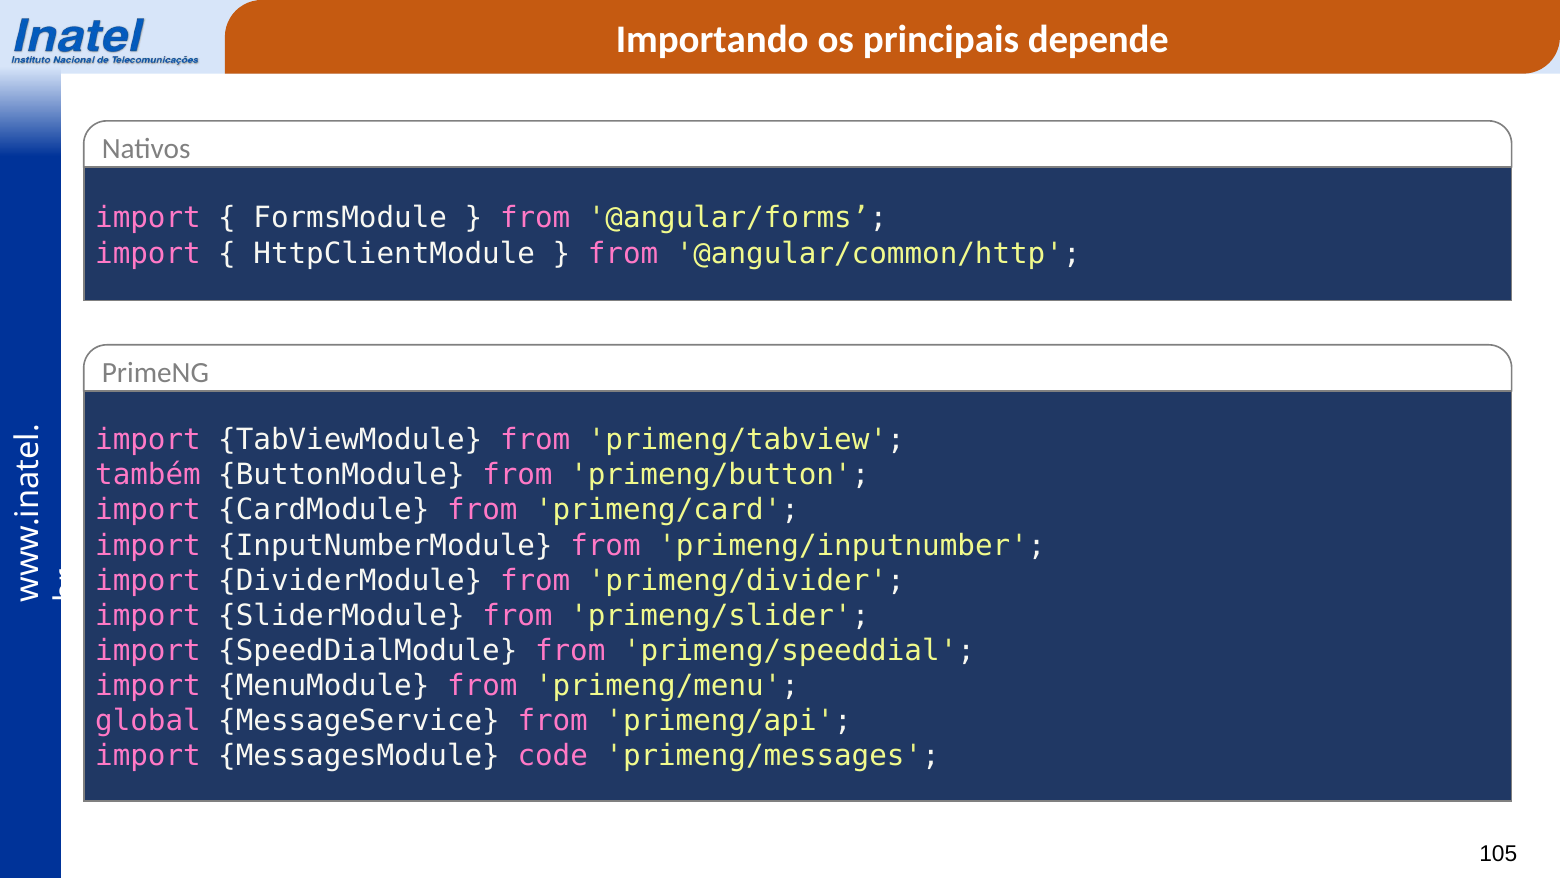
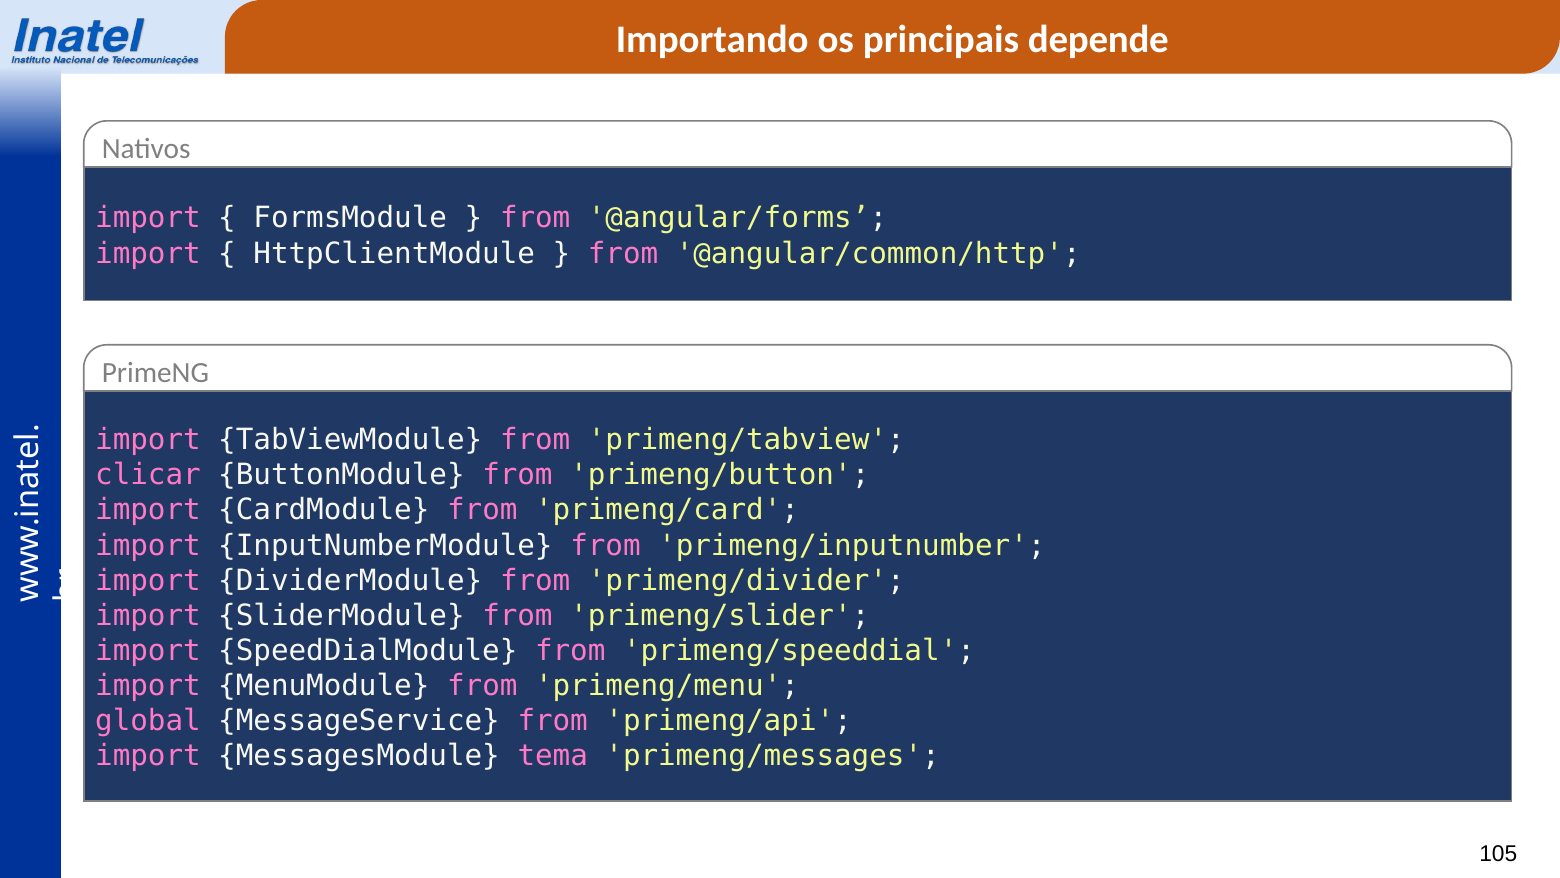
também: também -> clicar (148, 475)
code: code -> tema (553, 756)
